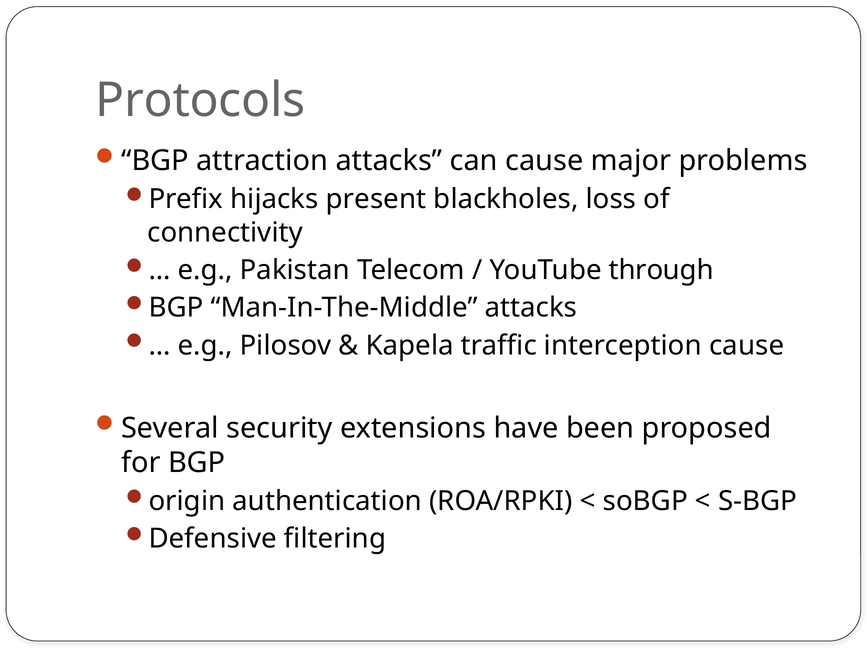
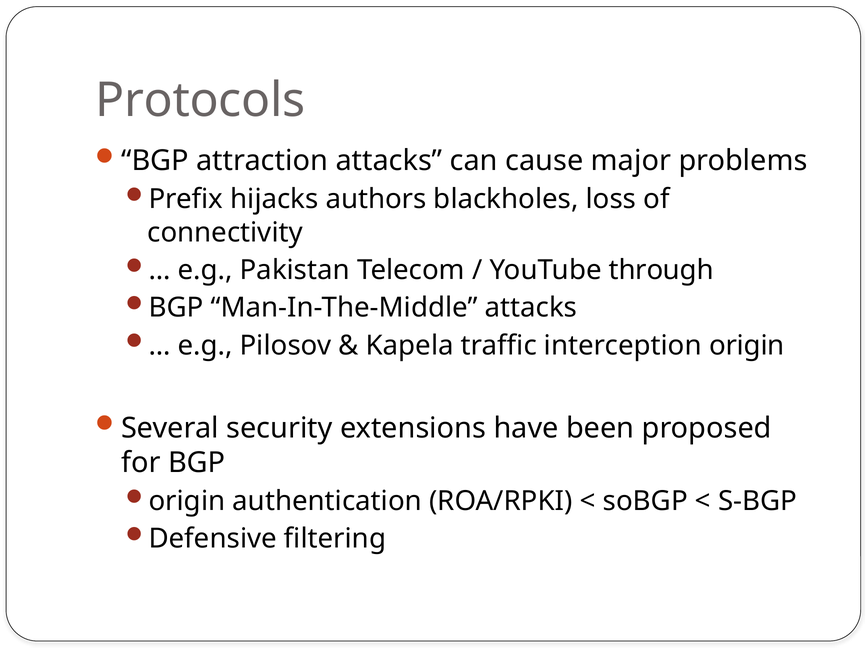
present: present -> authors (376, 199)
interception cause: cause -> origin (747, 346)
